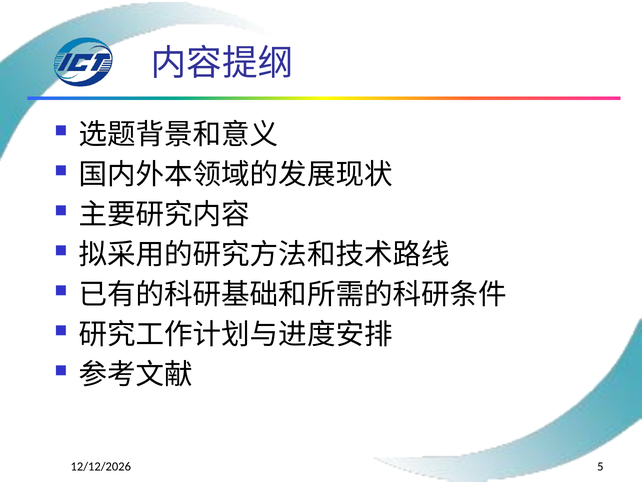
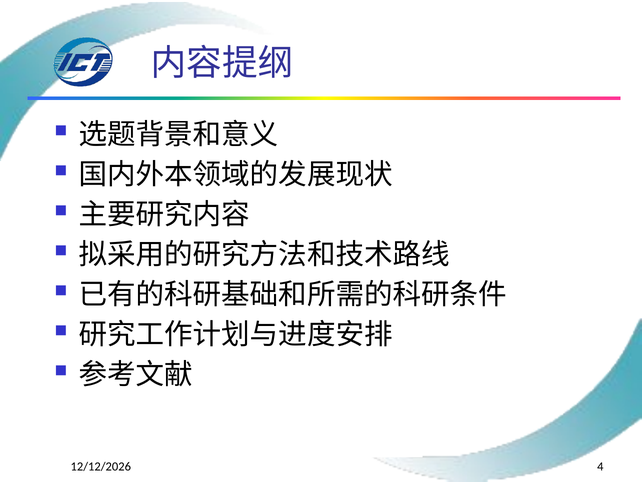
5: 5 -> 4 (600, 466)
